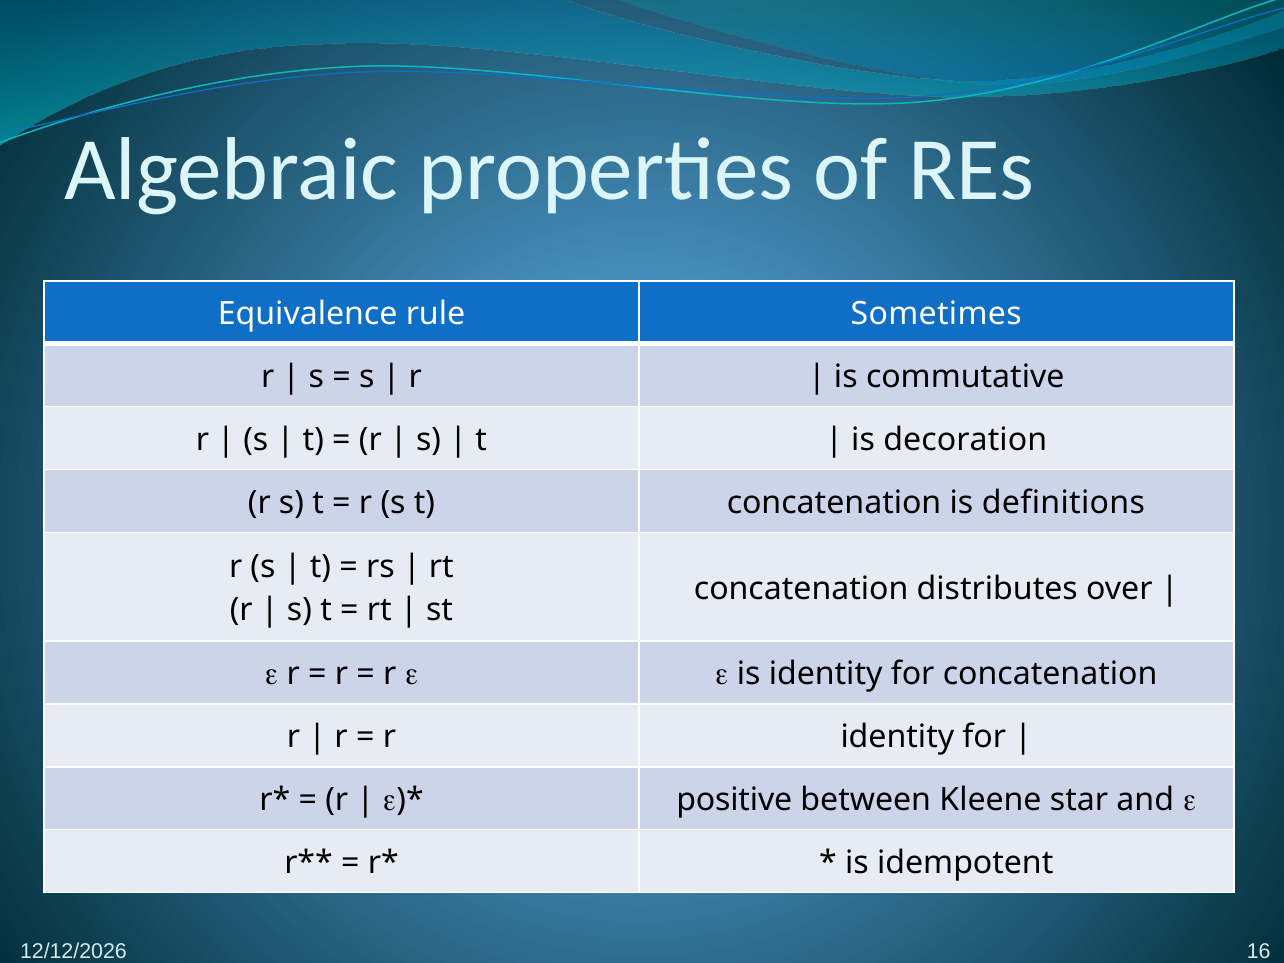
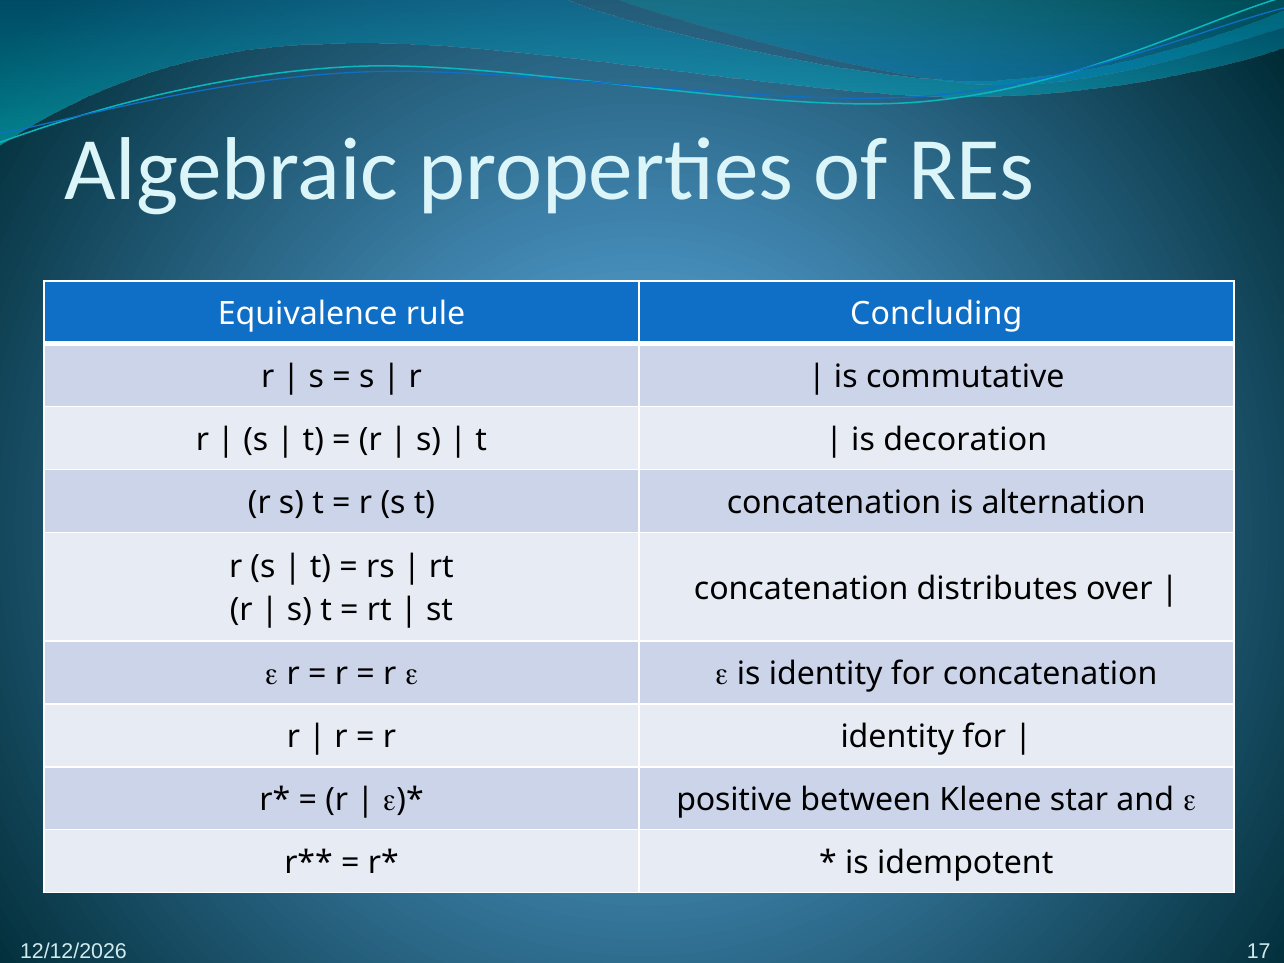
Sometimes: Sometimes -> Concluding (936, 314)
definitions: definitions -> alternation (1064, 503)
16: 16 -> 17 (1259, 952)
